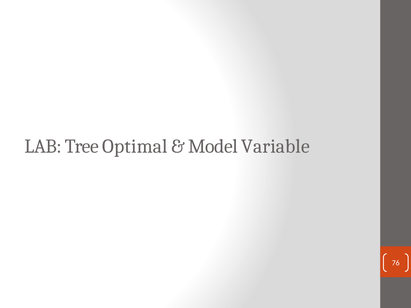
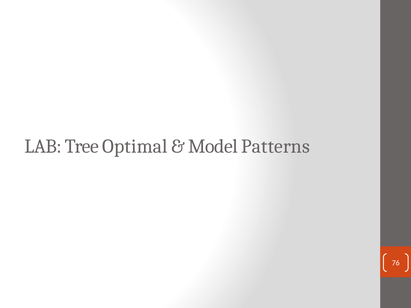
Variable: Variable -> Patterns (275, 146)
